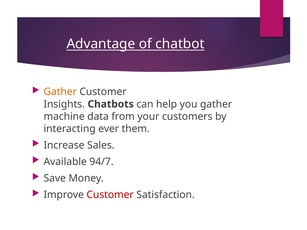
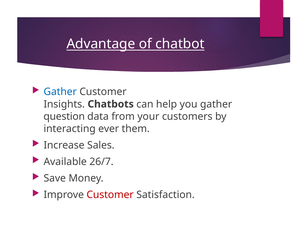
Gather colour: orange -> blue (60, 92)
machine: machine -> question (64, 117)
94/7: 94/7 -> 26/7 (101, 162)
